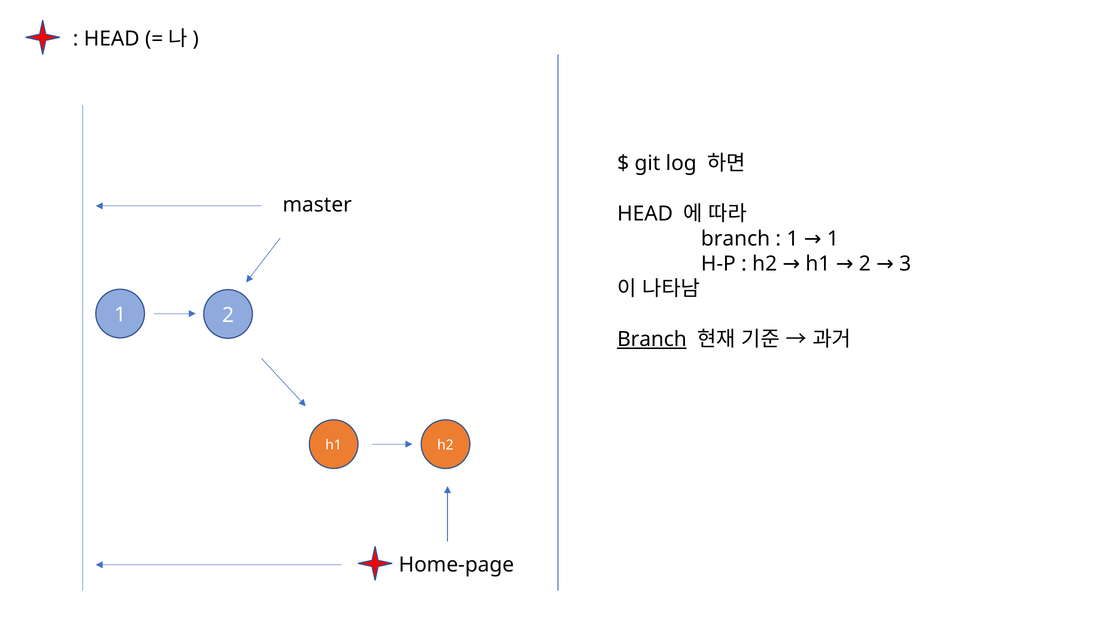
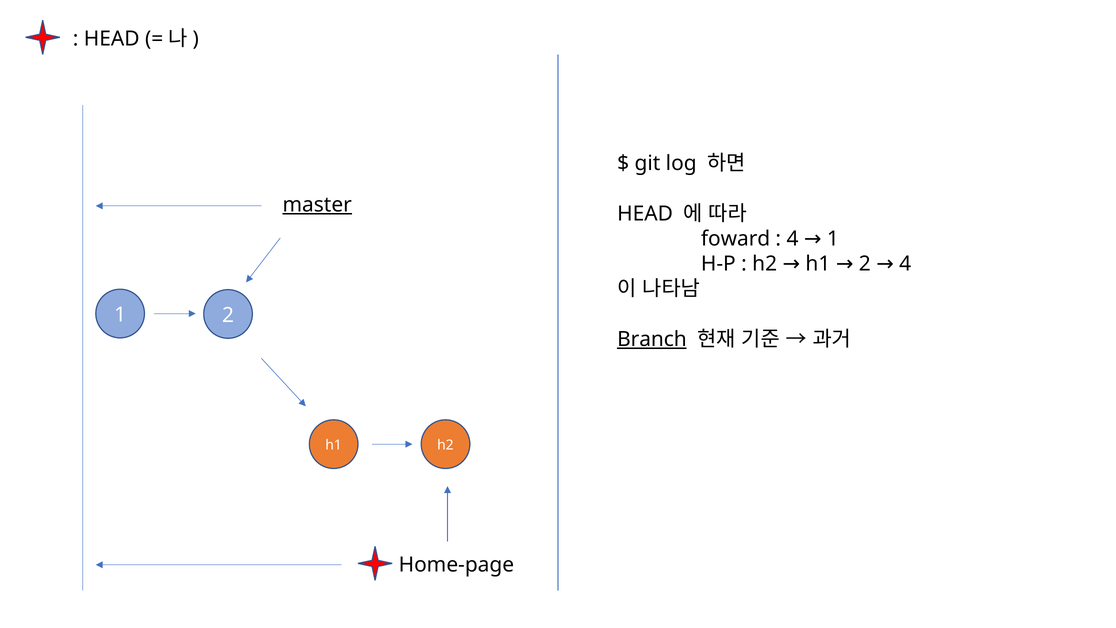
master underline: none -> present (317, 205)
branch: branch -> foward (736, 239)
1: 1 -> 4 (793, 239)
2 3: 3 -> 4 (905, 264)
